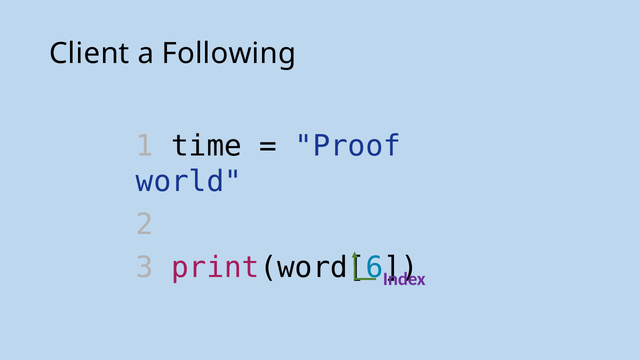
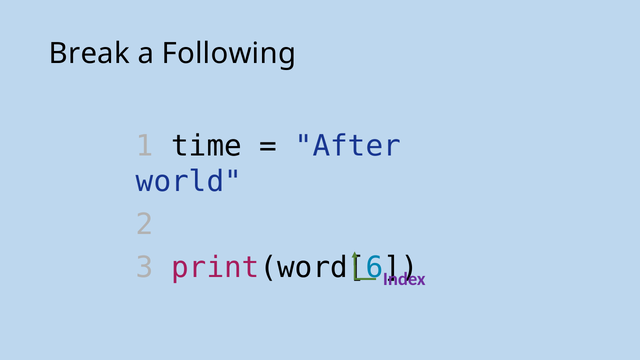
Client: Client -> Break (89, 54)
Proof: Proof -> After (348, 146)
